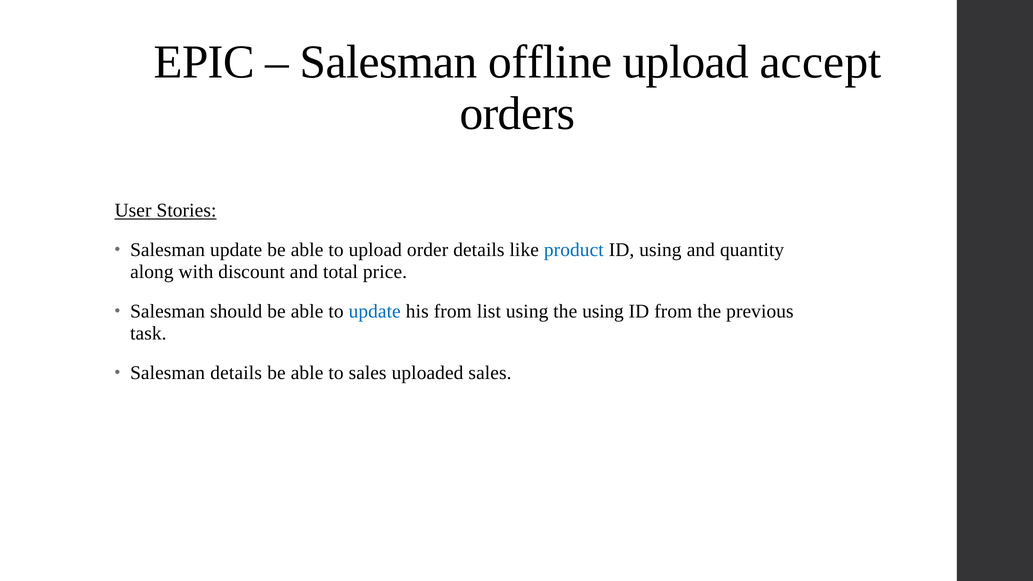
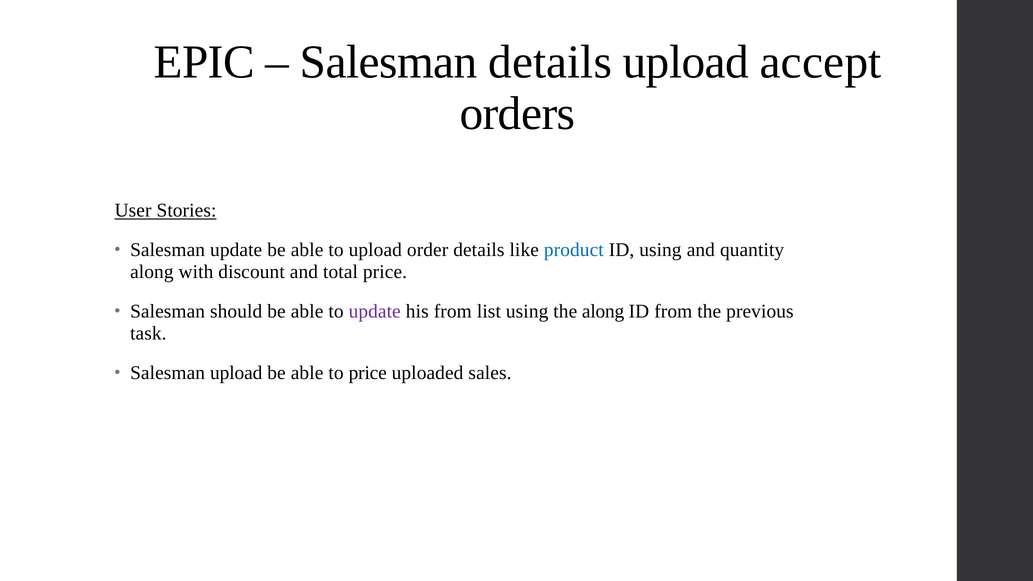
Salesman offline: offline -> details (550, 62)
update colour: blue -> purple (375, 311)
the using: using -> along (603, 311)
Salesman details: details -> upload (236, 373)
to sales: sales -> price (368, 373)
